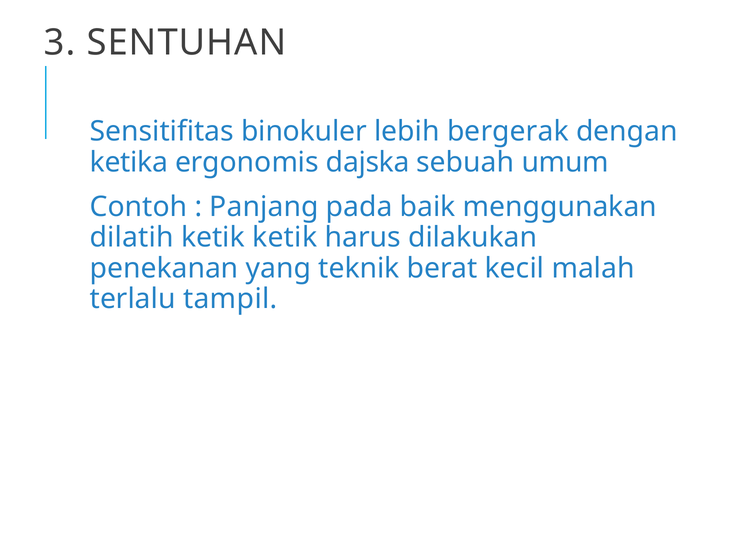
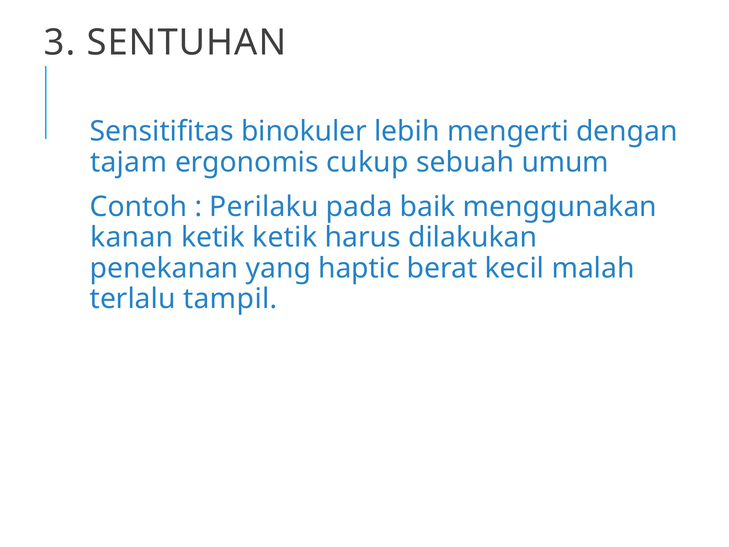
bergerak: bergerak -> mengerti (508, 131)
ketika: ketika -> tajam (129, 162)
dajska: dajska -> cukup (368, 162)
Panjang: Panjang -> Perilaku (264, 207)
dilatih: dilatih -> kanan (132, 237)
teknik: teknik -> haptic (359, 268)
